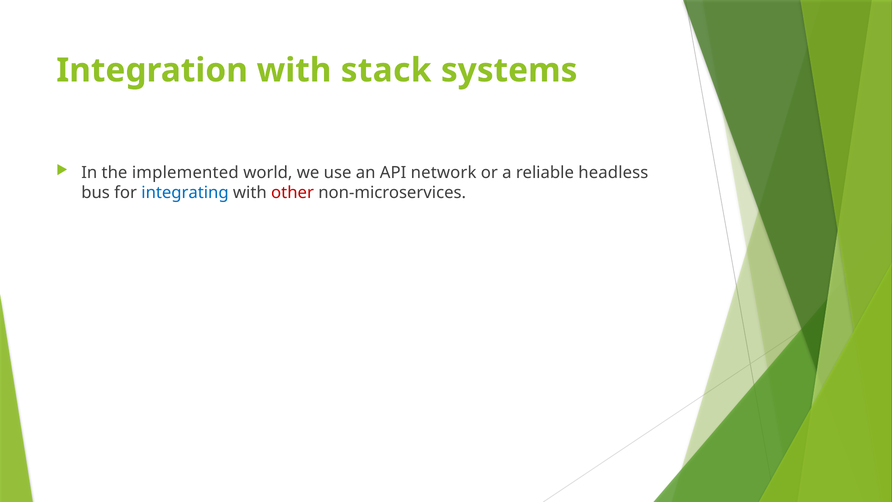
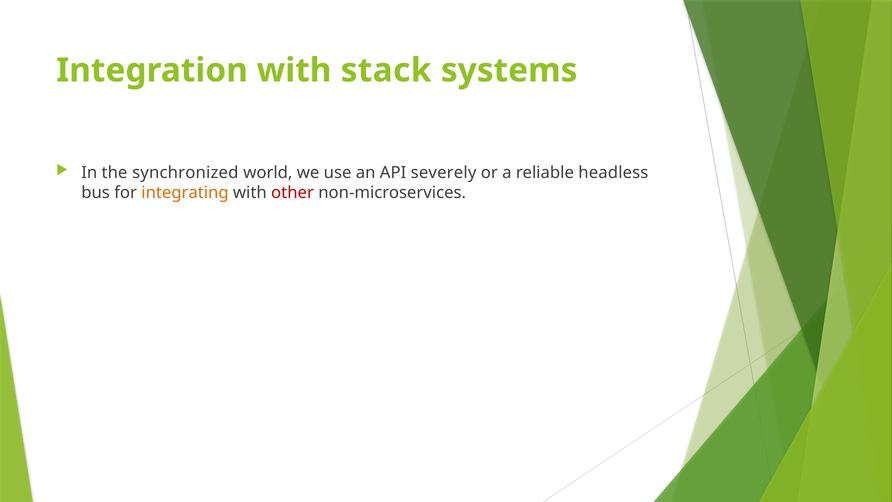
implemented: implemented -> synchronized (185, 173)
network: network -> severely (444, 173)
integrating colour: blue -> orange (185, 193)
